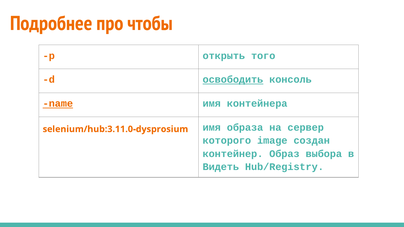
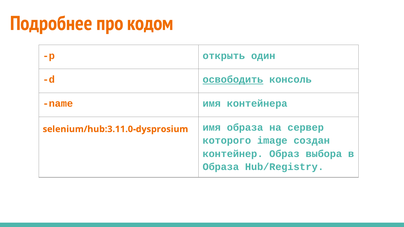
чтобы: чтобы -> кодом (150, 24)
того: того -> один (263, 56)
name underline: present -> none (58, 104)
Видеть: Видеть -> Образа (221, 167)
